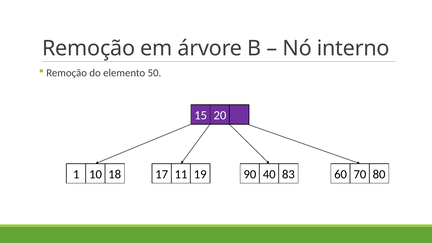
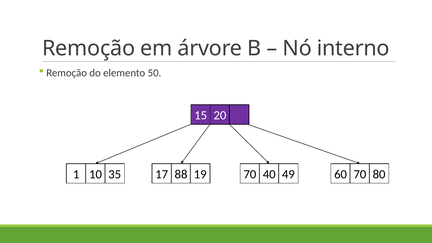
18: 18 -> 35 (115, 174)
11: 11 -> 88 (181, 174)
19 90: 90 -> 70 (250, 174)
83: 83 -> 49 (288, 174)
